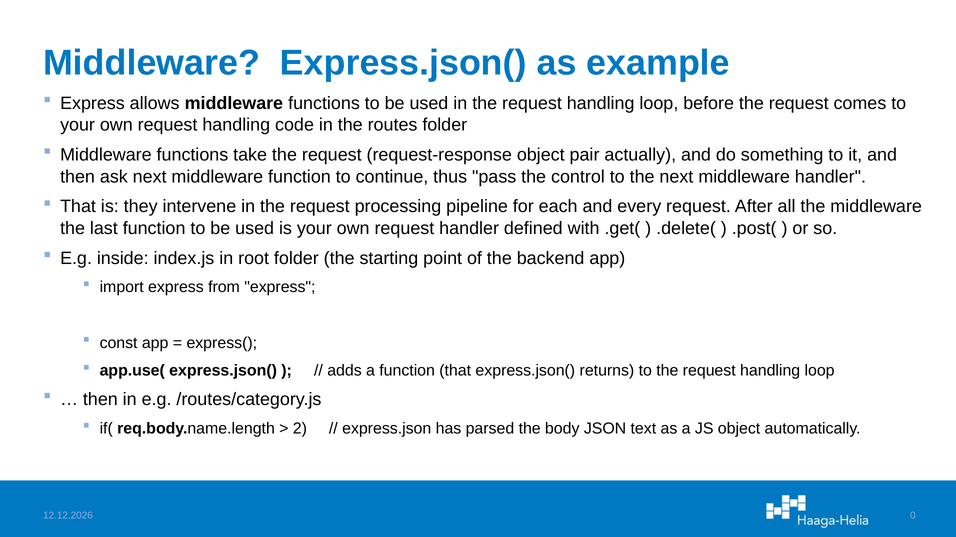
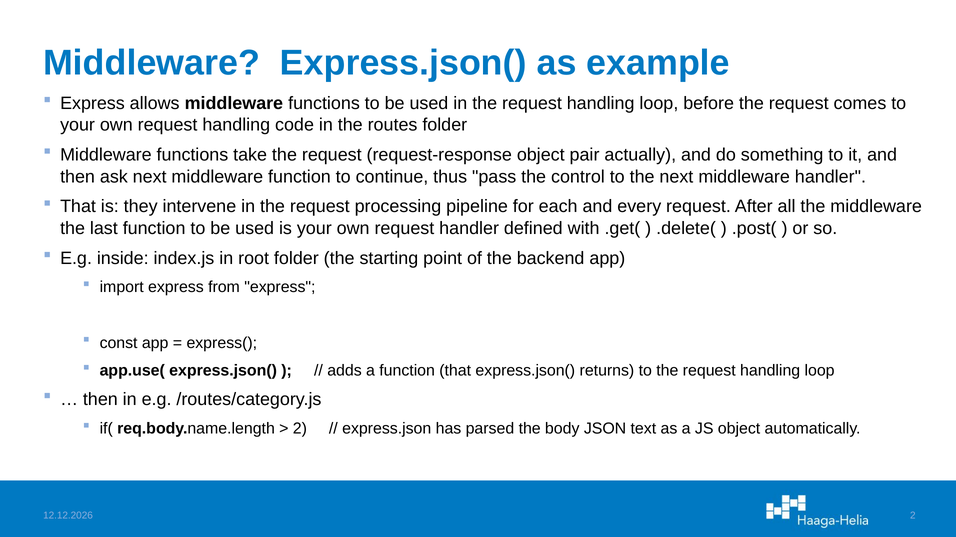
0: 0 -> 2 (913, 516)
